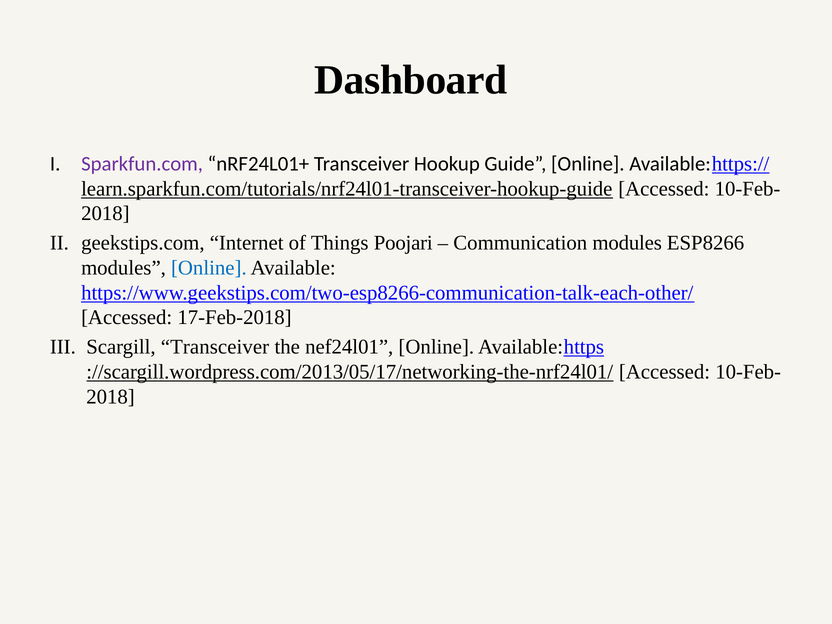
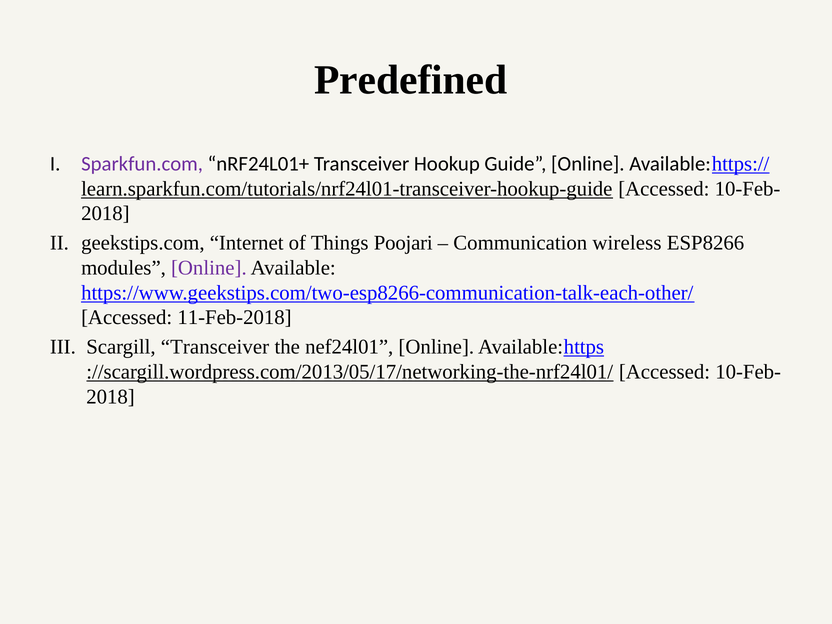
Dashboard: Dashboard -> Predefined (411, 80)
Communication modules: modules -> wireless (627, 243)
Online colour: blue -> purple (209, 268)
17-Feb-2018: 17-Feb-2018 -> 11-Feb-2018 (235, 318)
